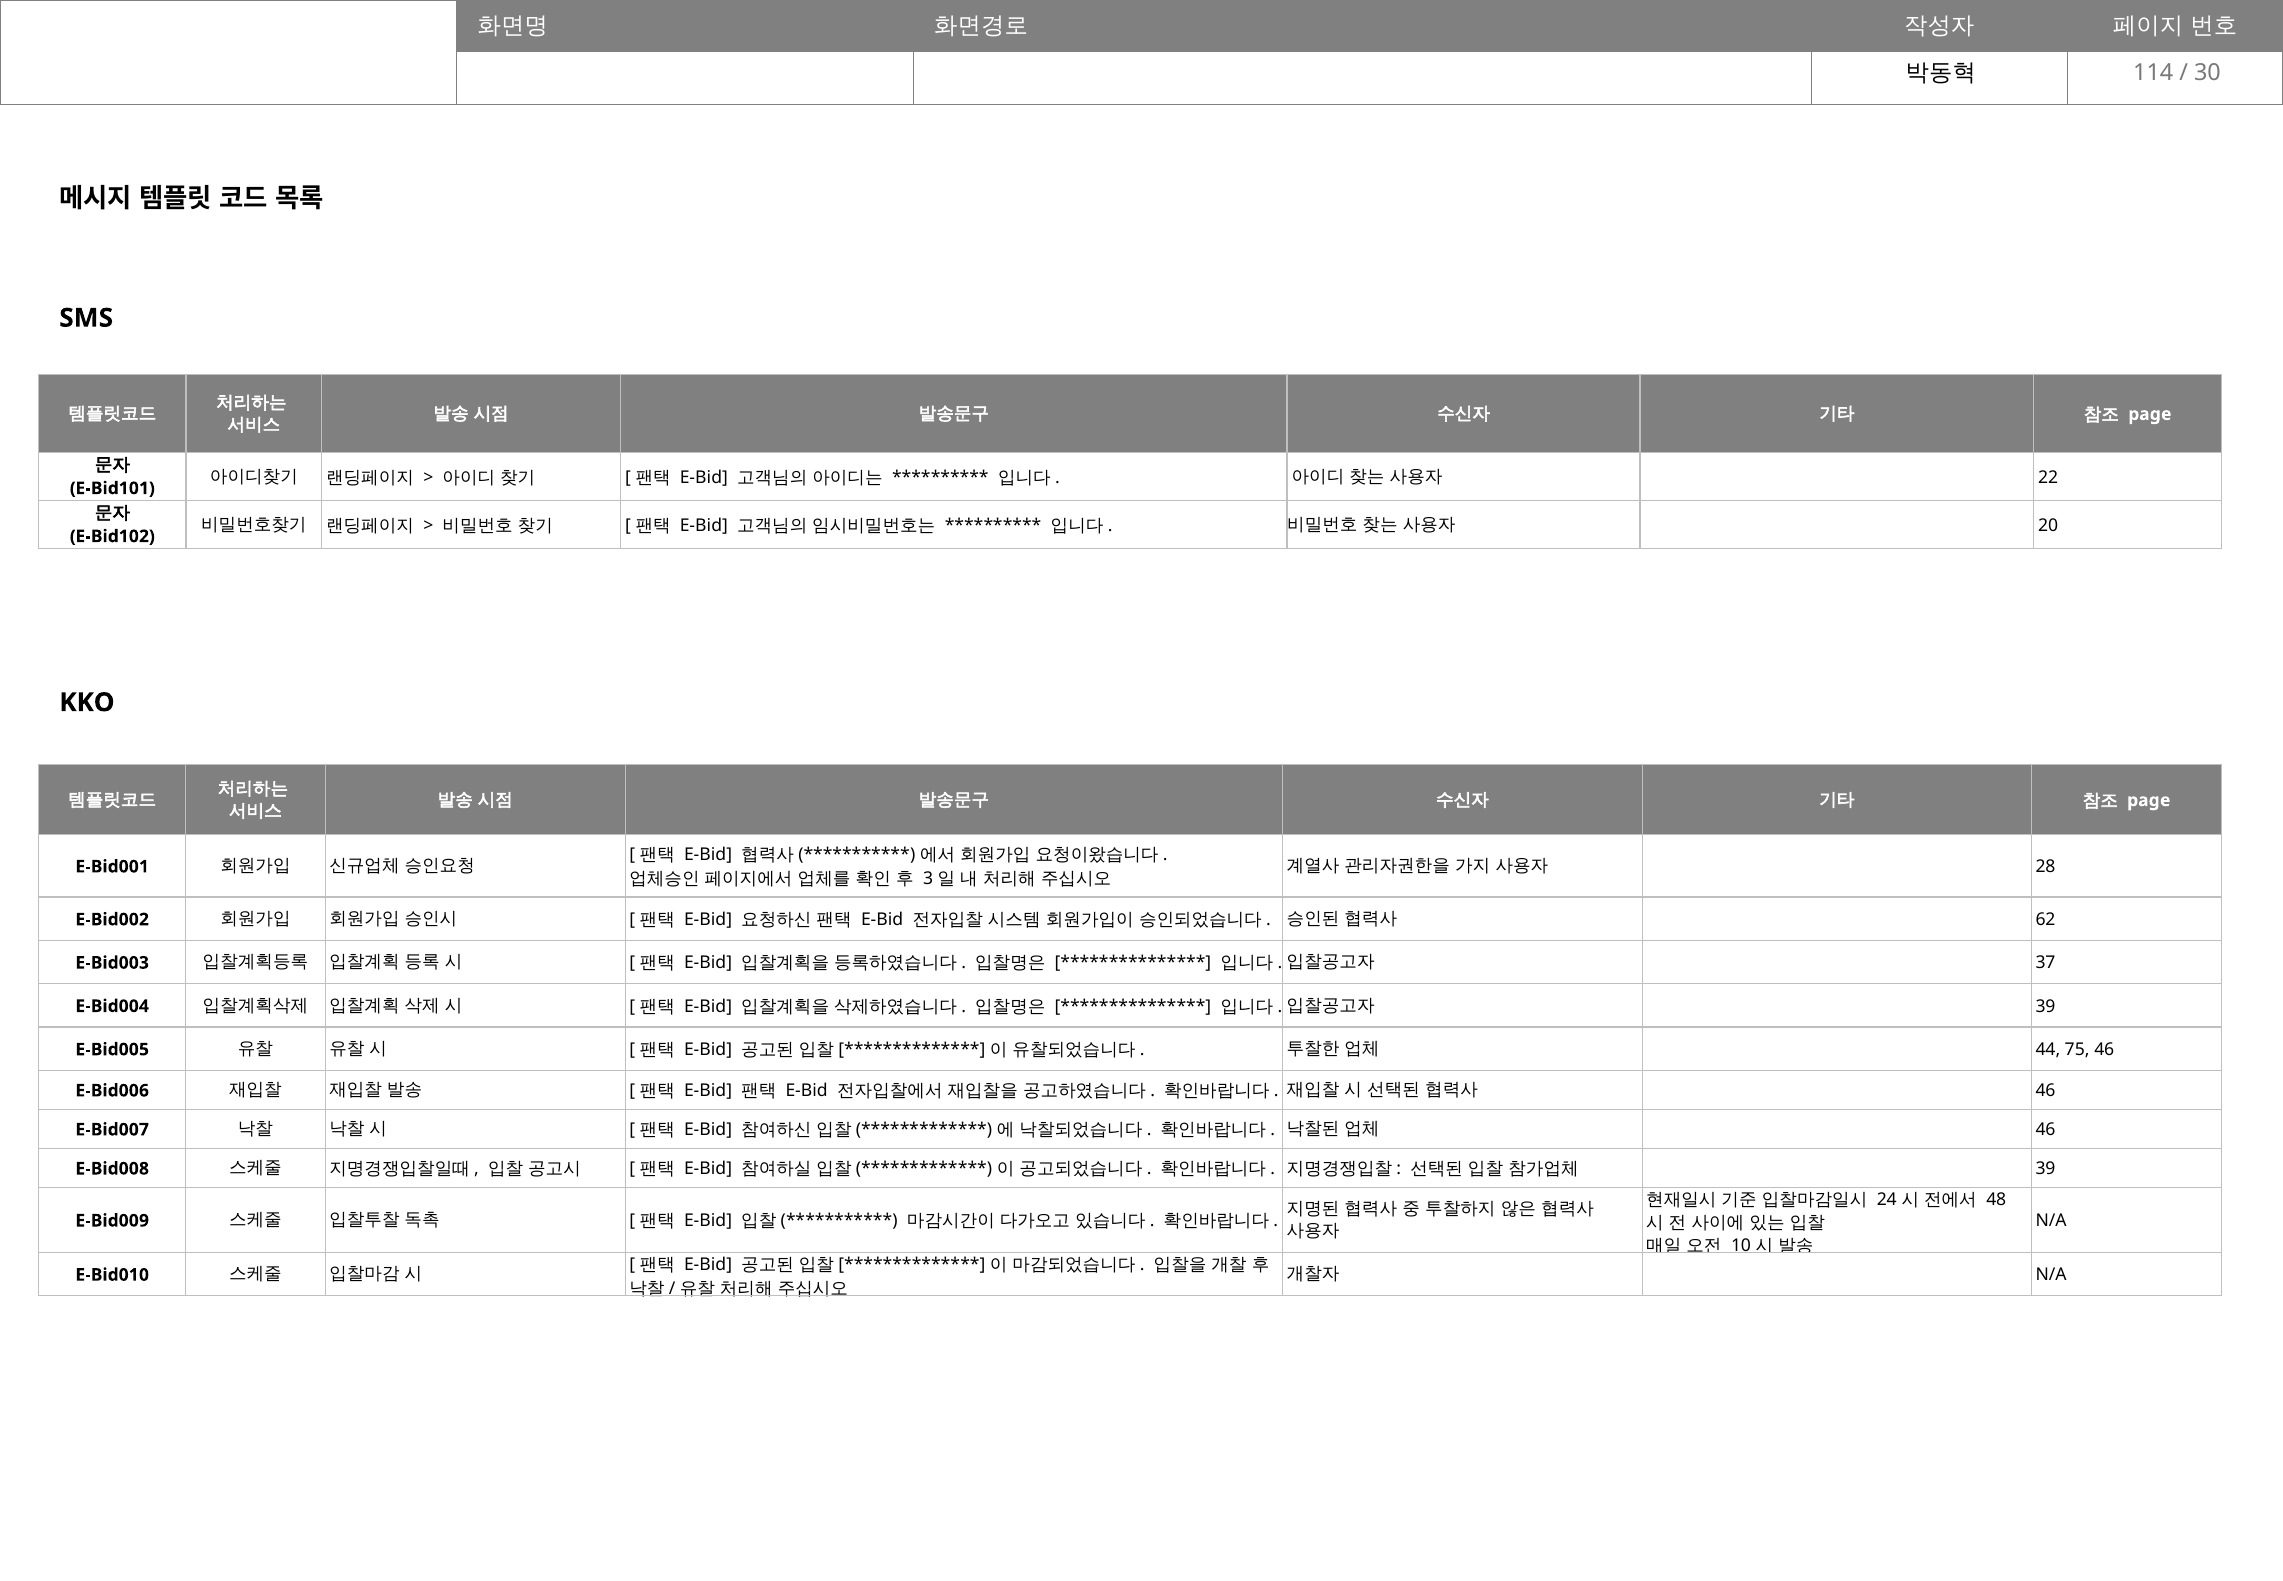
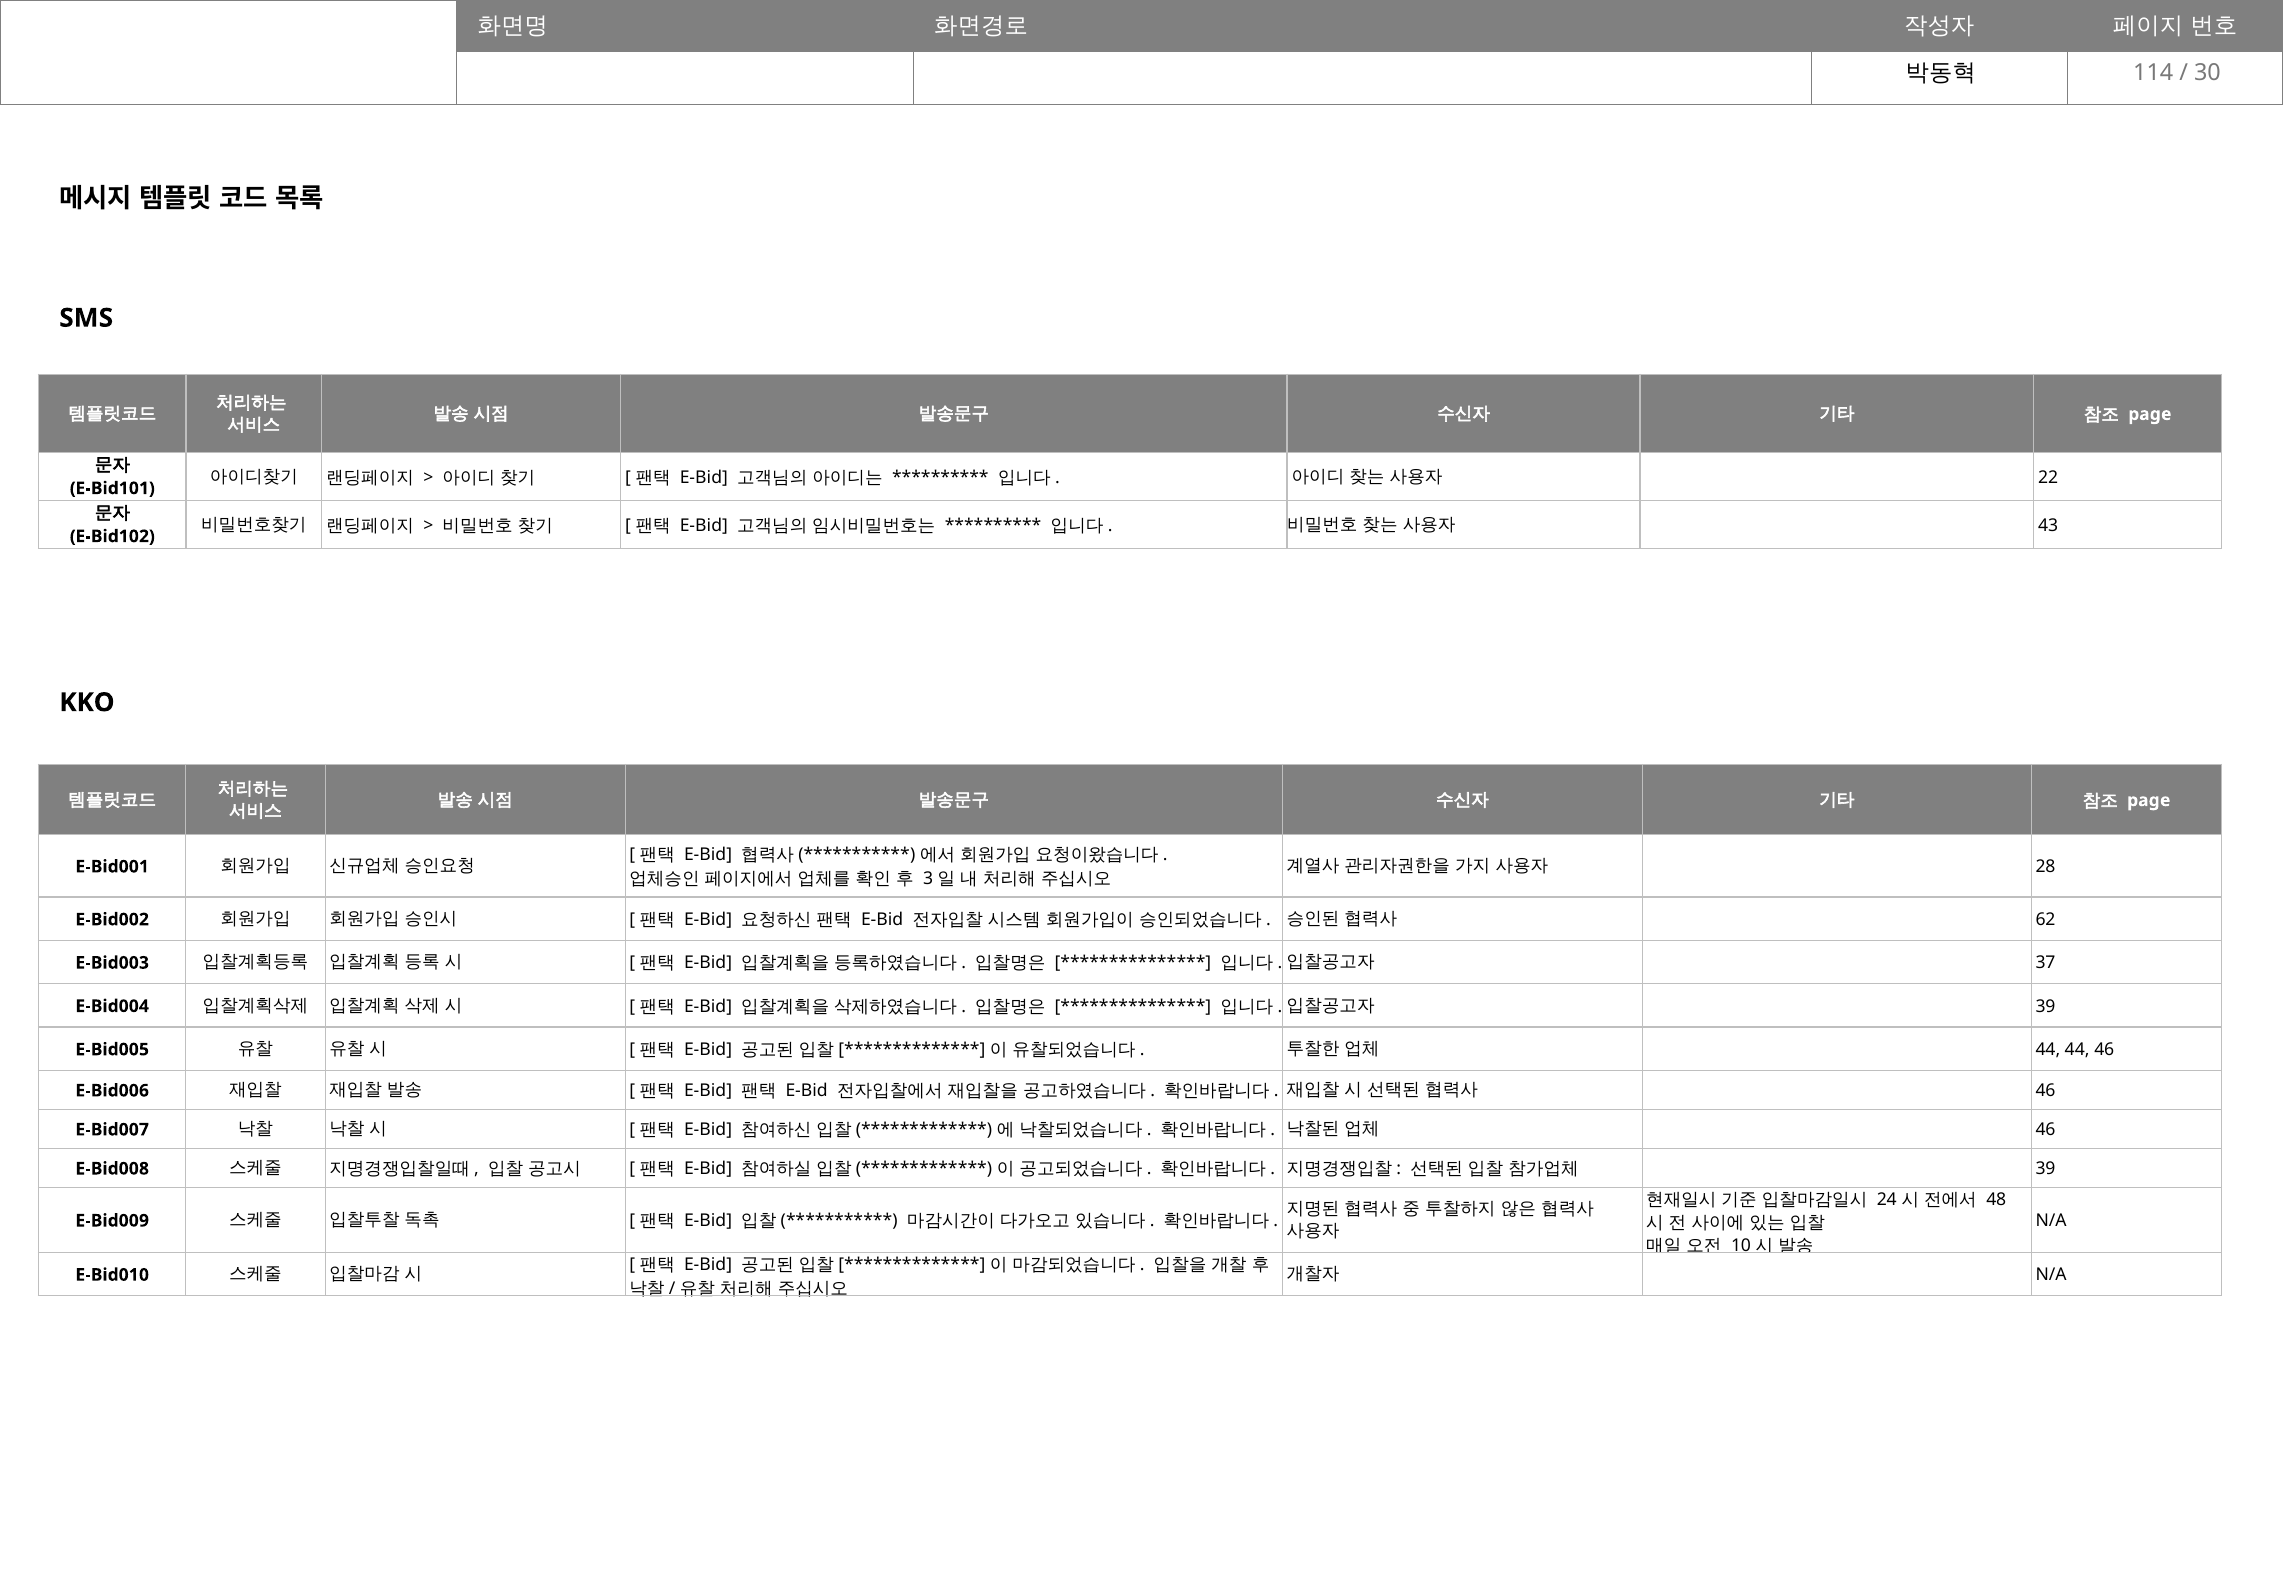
20: 20 -> 43 (2048, 525)
44 75: 75 -> 44 (2077, 1049)
